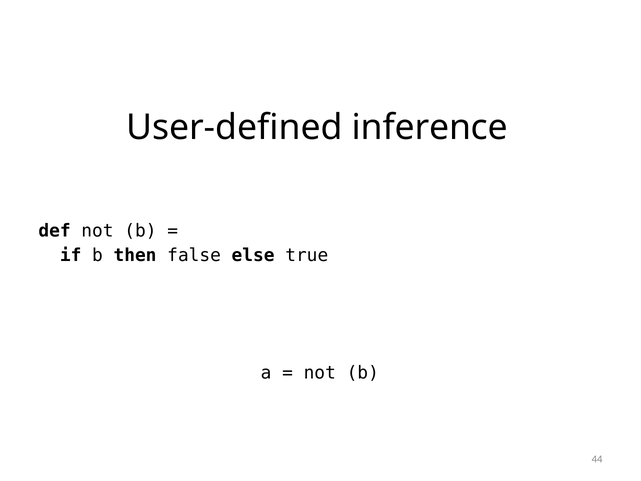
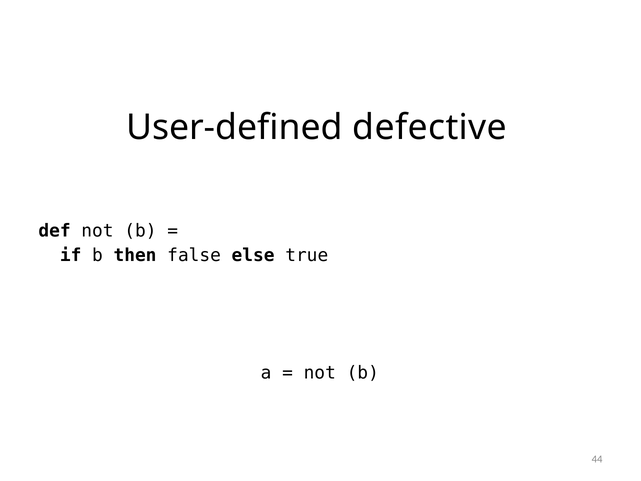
inference: inference -> defective (430, 128)
